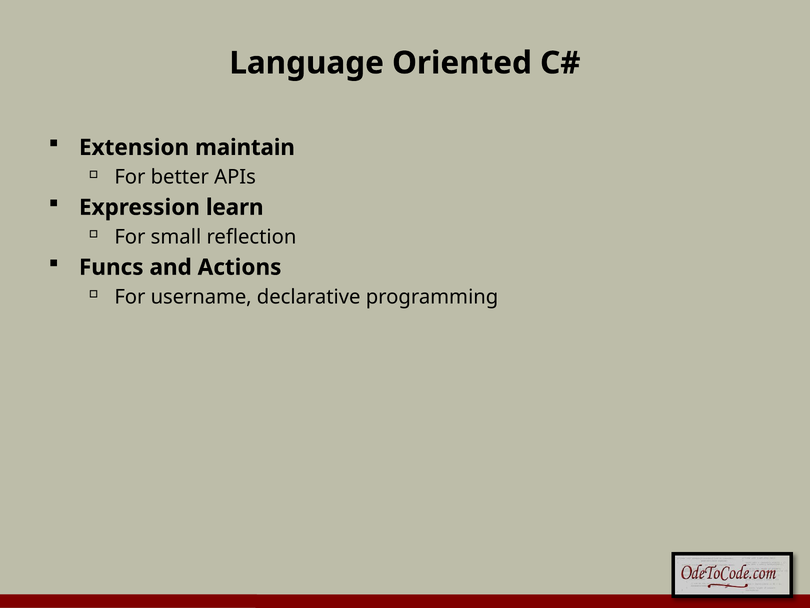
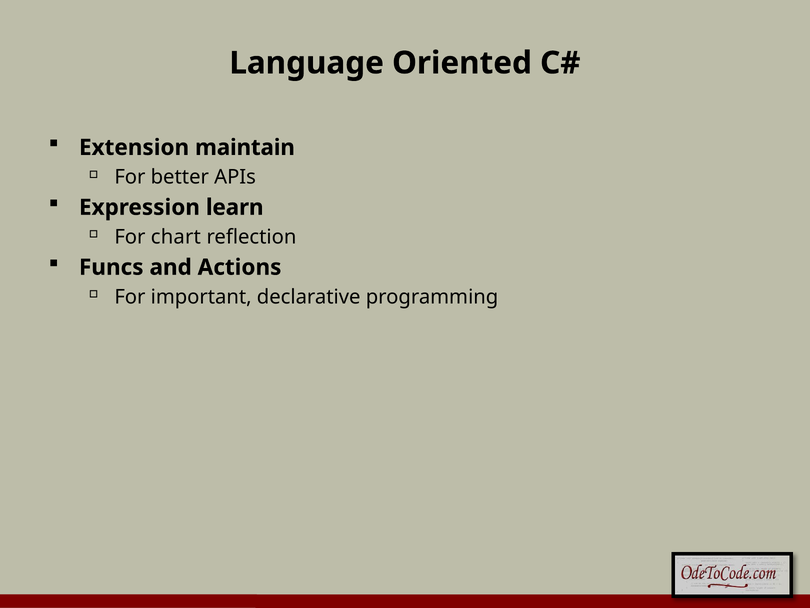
small: small -> chart (176, 237)
username: username -> important (201, 297)
